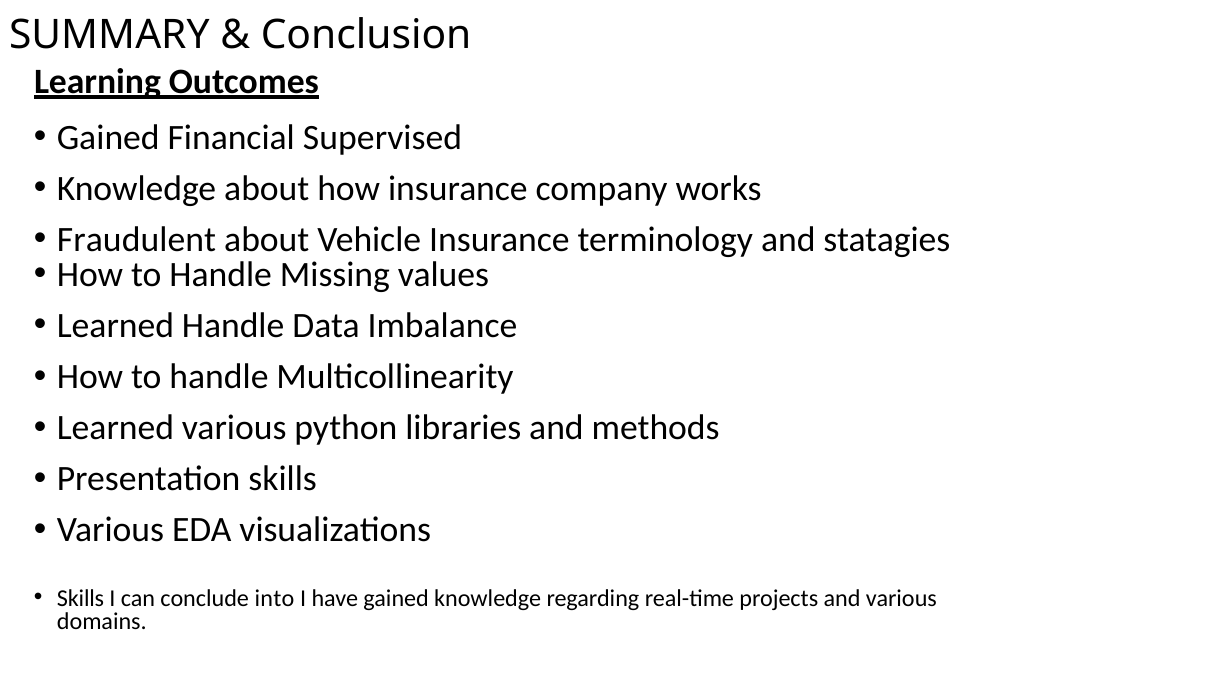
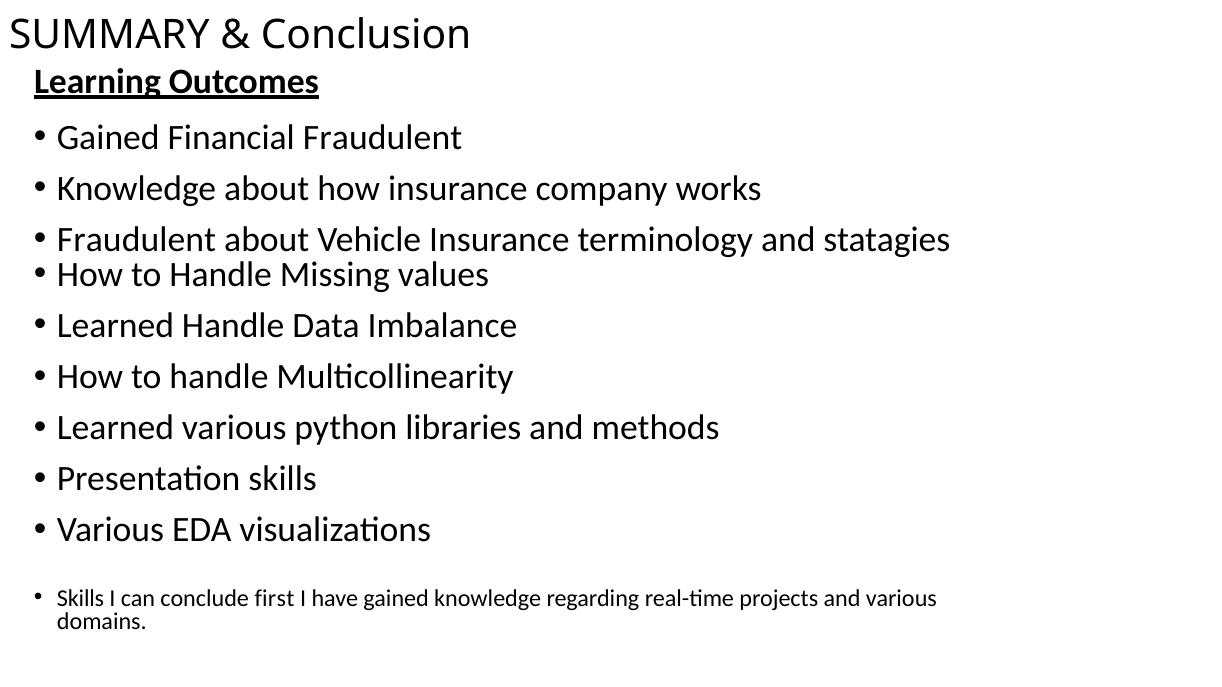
Financial Supervised: Supervised -> Fraudulent (383, 137)
into: into -> first (274, 599)
